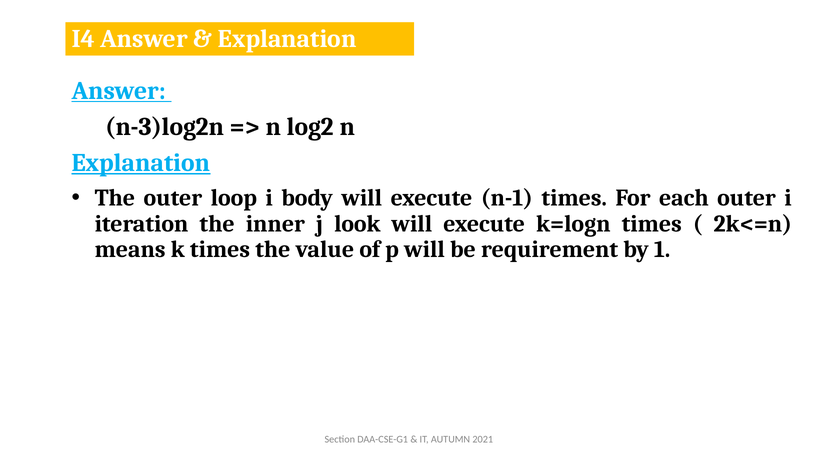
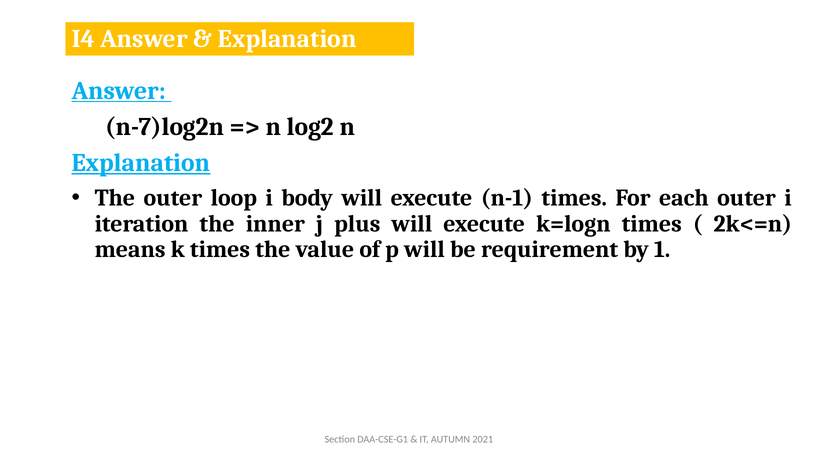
n-3)log2n: n-3)log2n -> n-7)log2n (165, 127)
look: look -> plus (357, 224)
